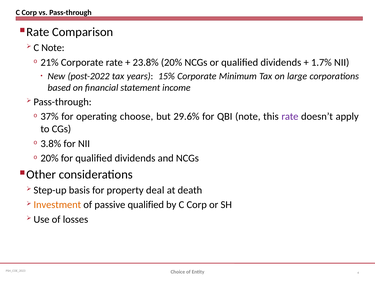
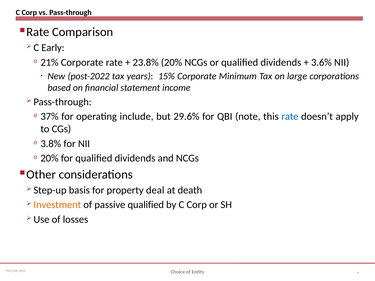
C Note: Note -> Early (53, 48)
1.7%: 1.7% -> 3.6% (321, 62)
choose: choose -> include (137, 117)
rate colour: purple -> blue (290, 117)
